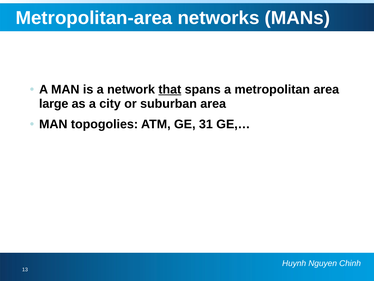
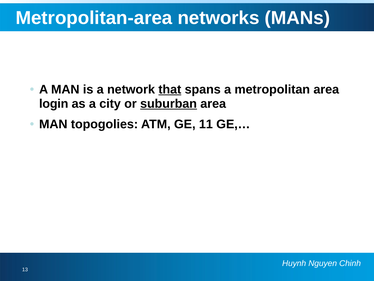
large: large -> login (54, 104)
suburban underline: none -> present (169, 104)
31: 31 -> 11 (206, 124)
